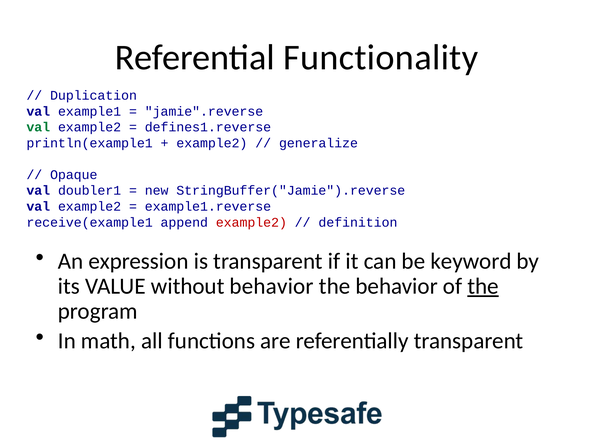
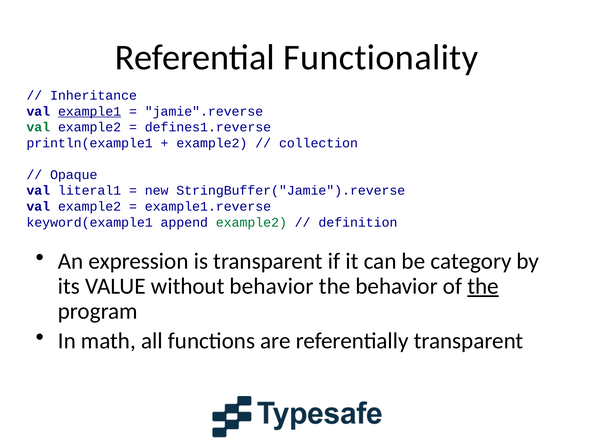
Duplication: Duplication -> Inheritance (94, 95)
example1 underline: none -> present (90, 111)
generalize: generalize -> collection (318, 143)
doubler1: doubler1 -> literal1 (90, 190)
receive(example1: receive(example1 -> keyword(example1 (90, 222)
example2 colour: red -> green (251, 222)
keyword: keyword -> category (471, 261)
